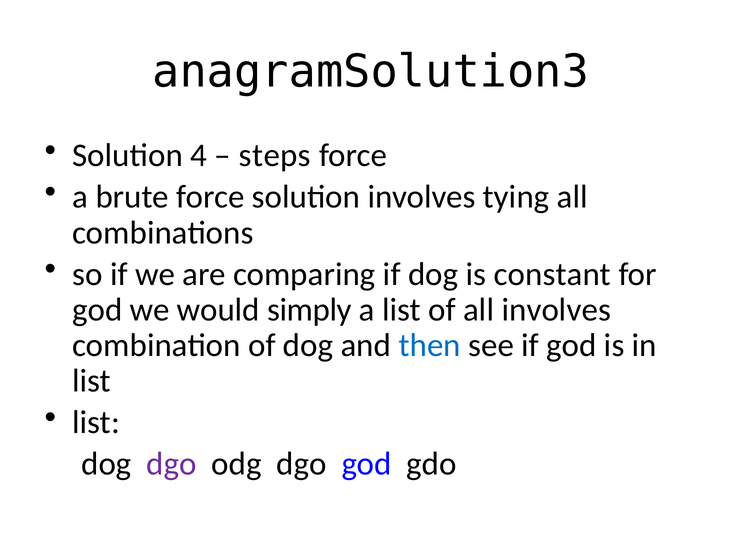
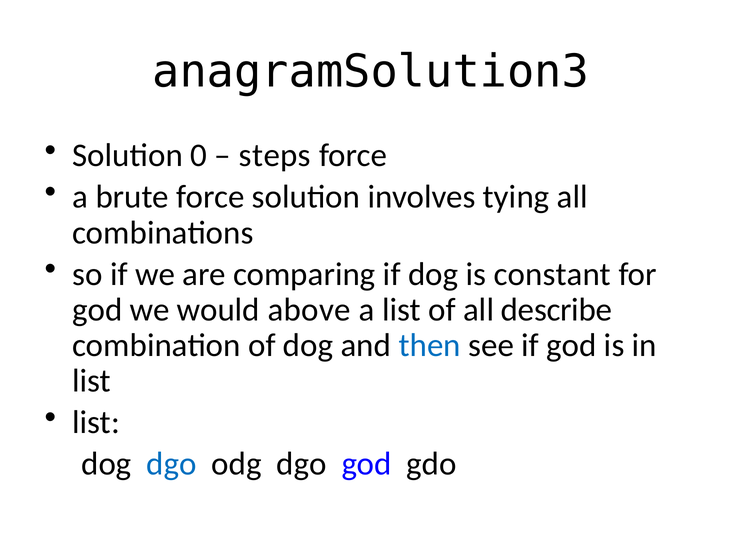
4: 4 -> 0 (199, 156)
simply: simply -> above (309, 310)
all involves: involves -> describe (556, 310)
dgo colour: purple -> blue (171, 464)
